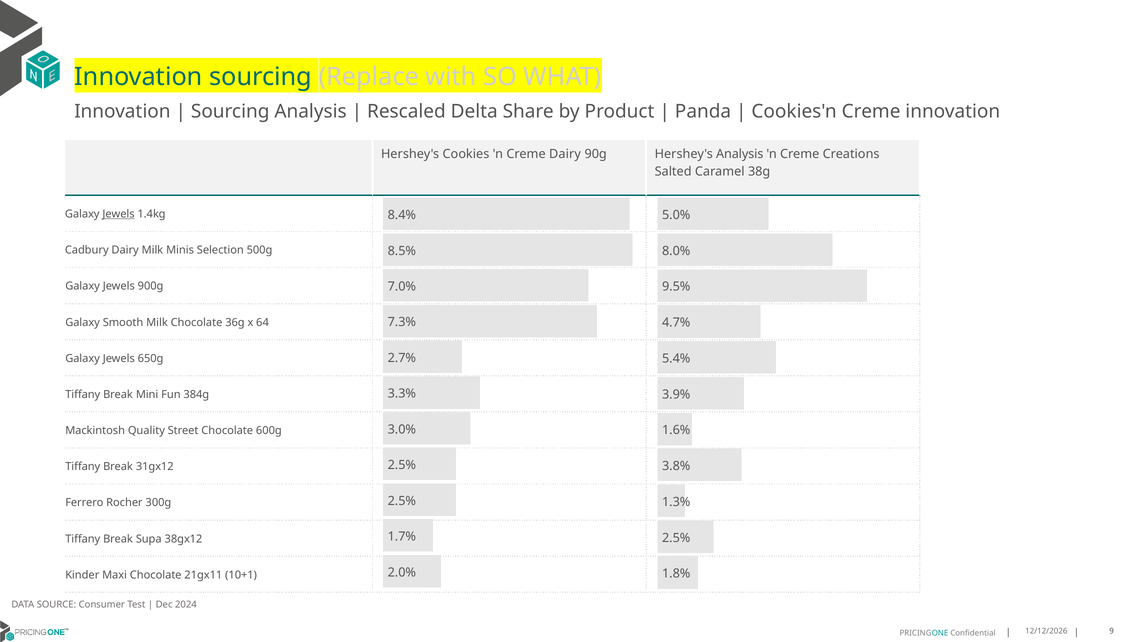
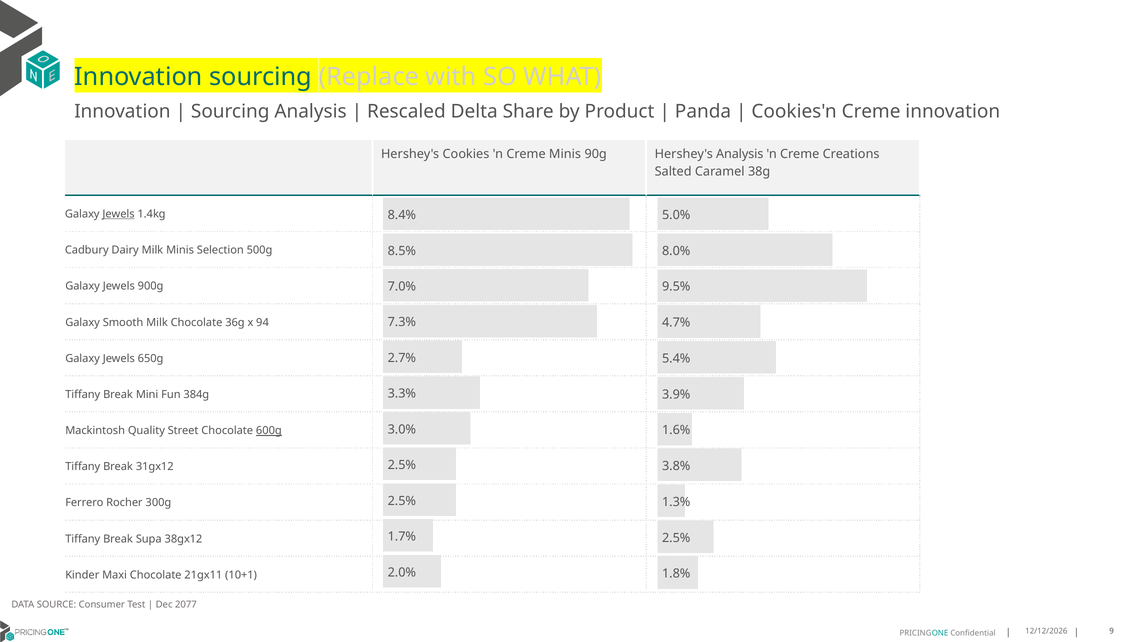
Creme Dairy: Dairy -> Minis (565, 154)
64: 64 -> 94 (262, 323)
600g underline: none -> present (269, 431)
2024: 2024 -> 2077 (186, 605)
